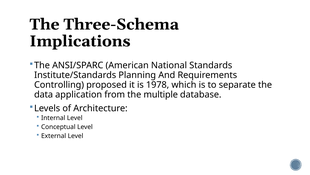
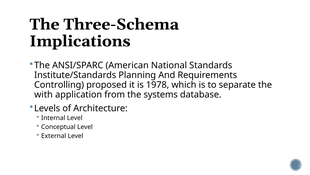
data: data -> with (43, 94)
multiple: multiple -> systems (161, 94)
